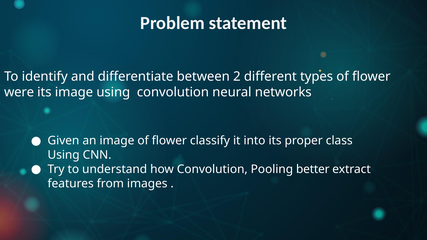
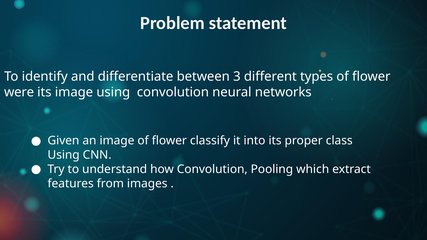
2: 2 -> 3 (237, 77)
better: better -> which (313, 169)
